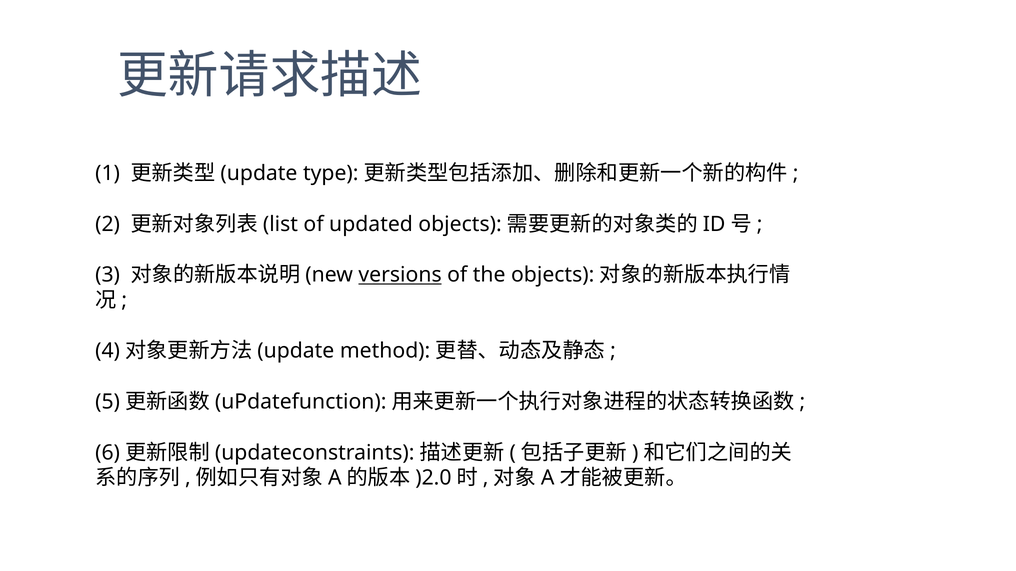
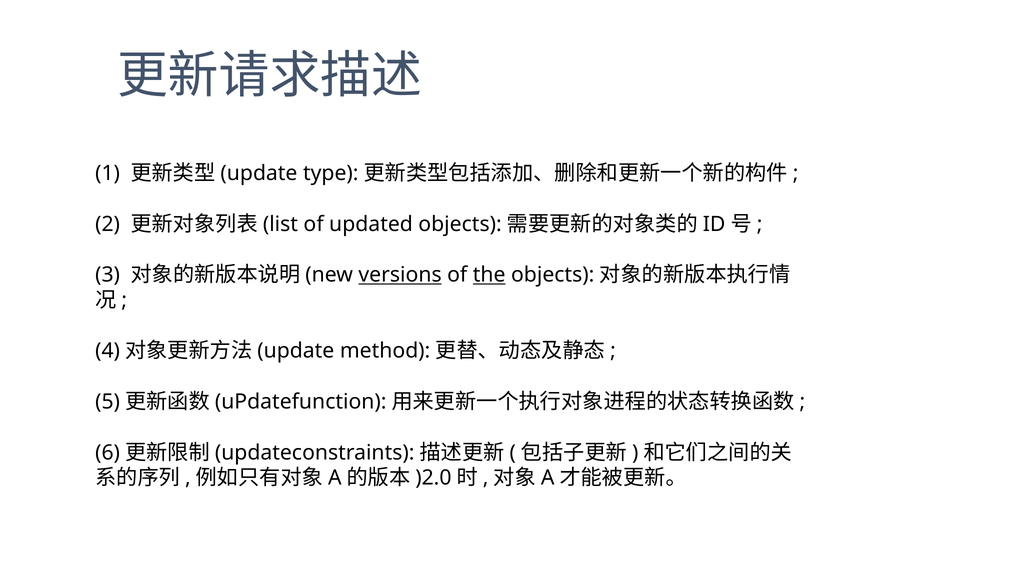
the underline: none -> present (489, 275)
